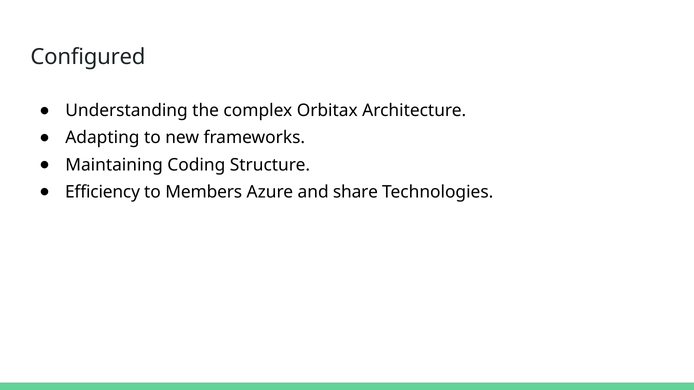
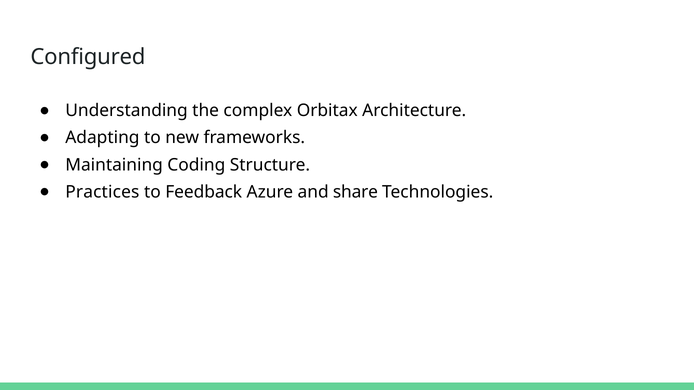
Efficiency: Efficiency -> Practices (102, 192)
Members: Members -> Feedback (204, 192)
